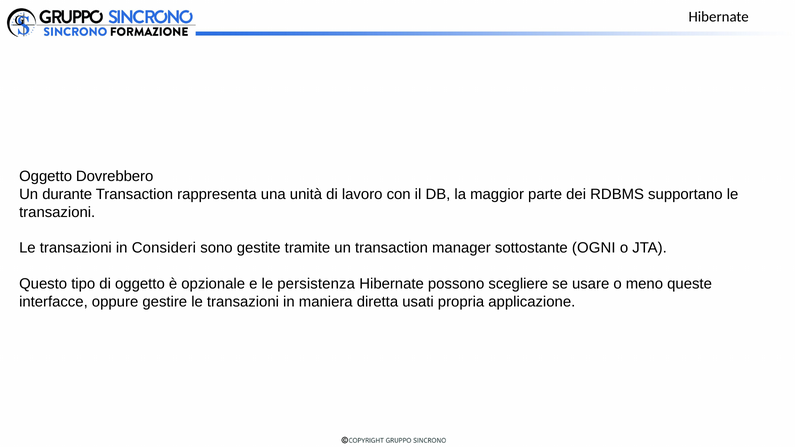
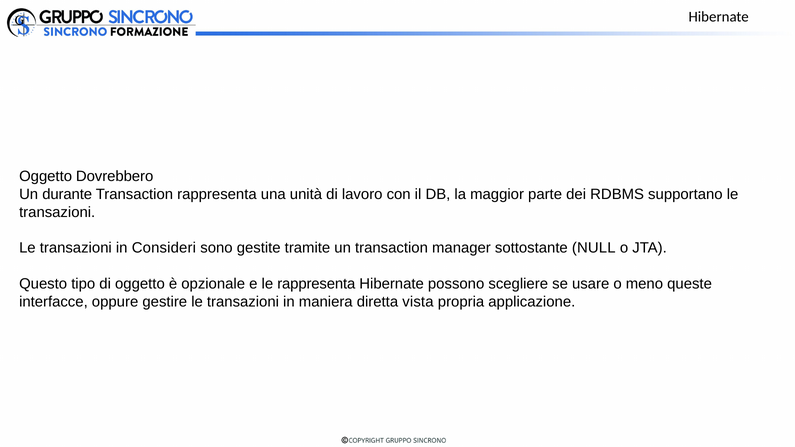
OGNI: OGNI -> NULL (594, 248)
le persistenza: persistenza -> rappresenta (316, 284)
usati: usati -> vista (418, 302)
